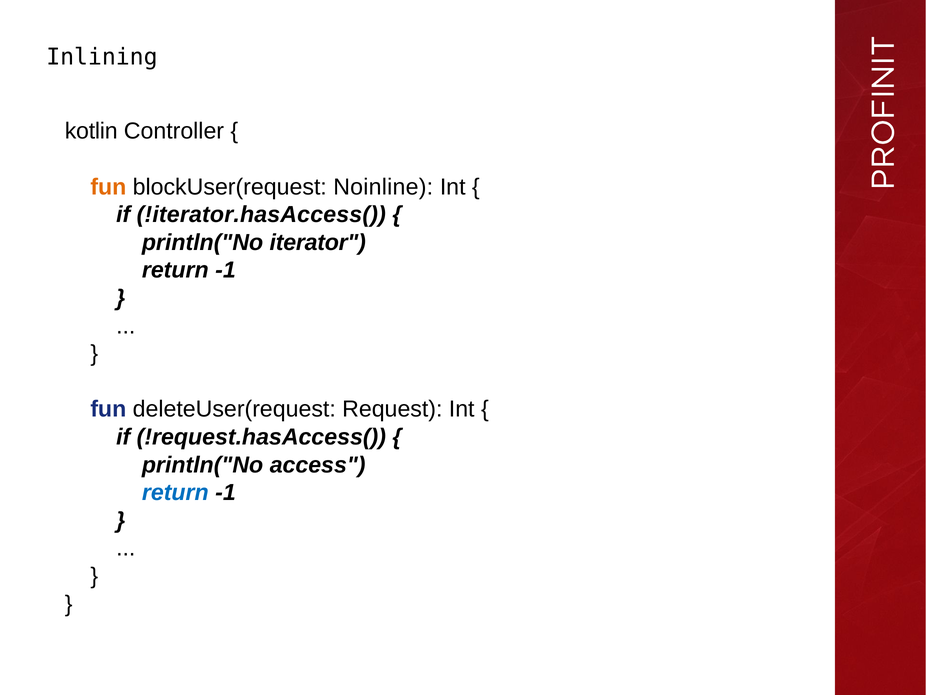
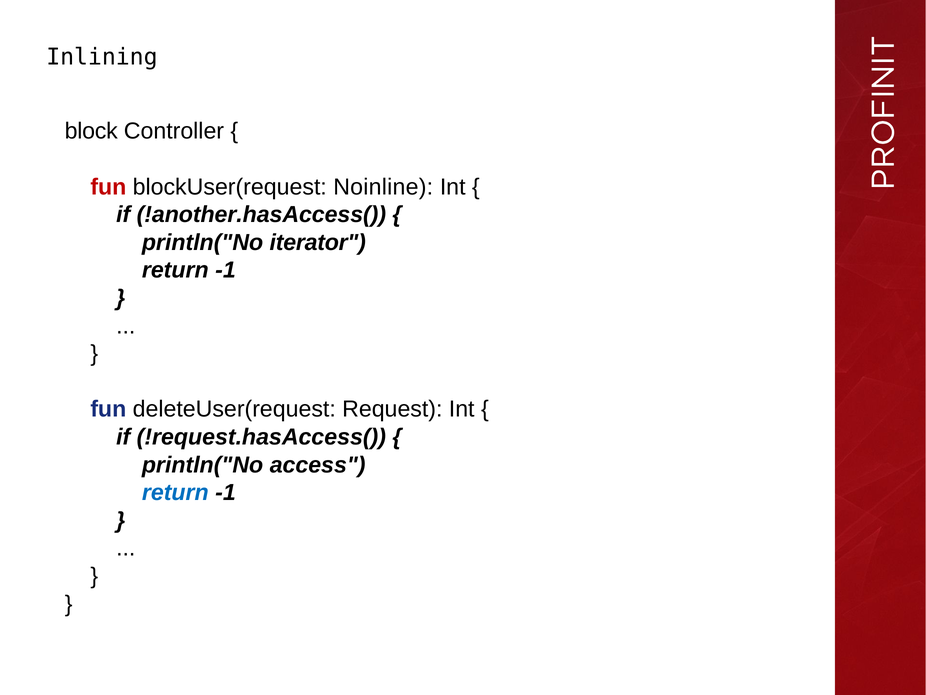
kotlin: kotlin -> block (91, 131)
fun colour: orange -> red (108, 187)
!iterator.hasAccess(: !iterator.hasAccess( -> !another.hasAccess( (261, 215)
